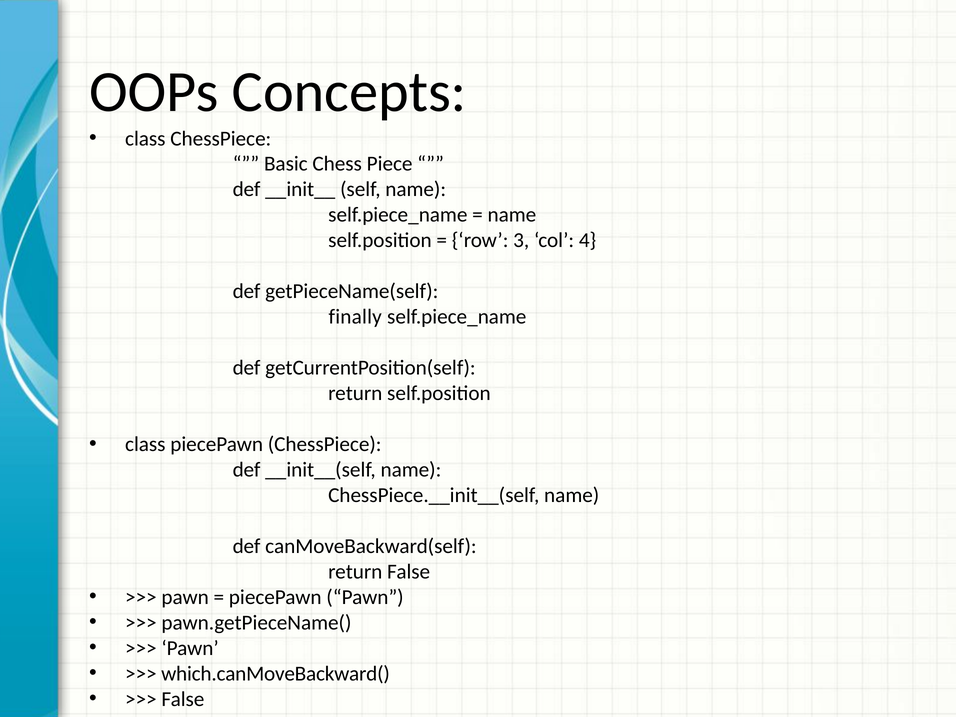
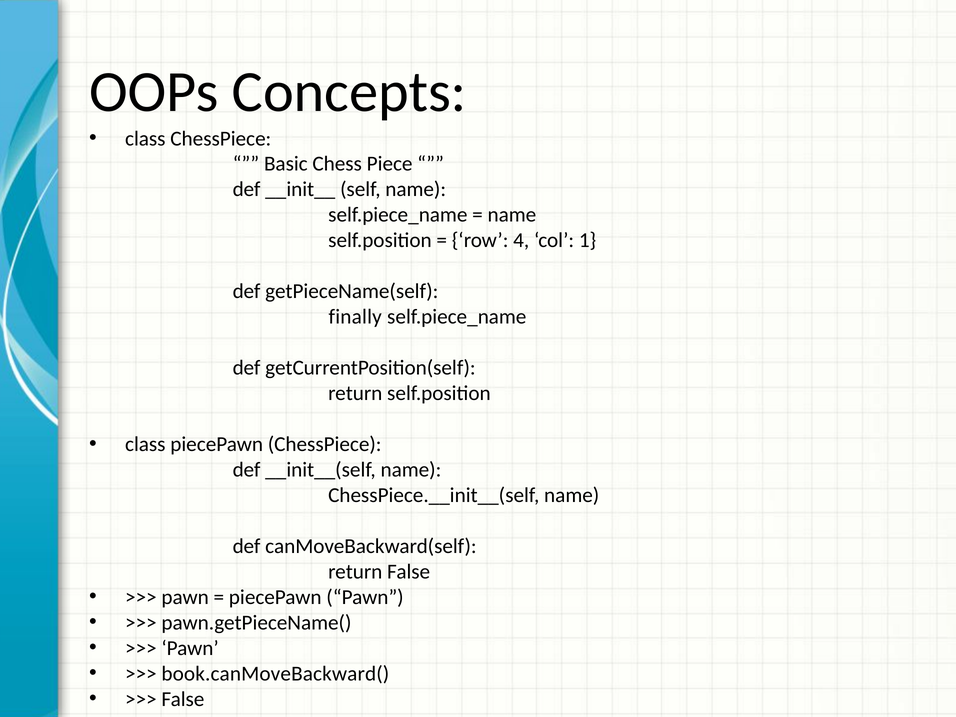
3: 3 -> 4 (521, 240)
4: 4 -> 1 (588, 240)
which.canMoveBackward(: which.canMoveBackward( -> book.canMoveBackward( (275, 674)
